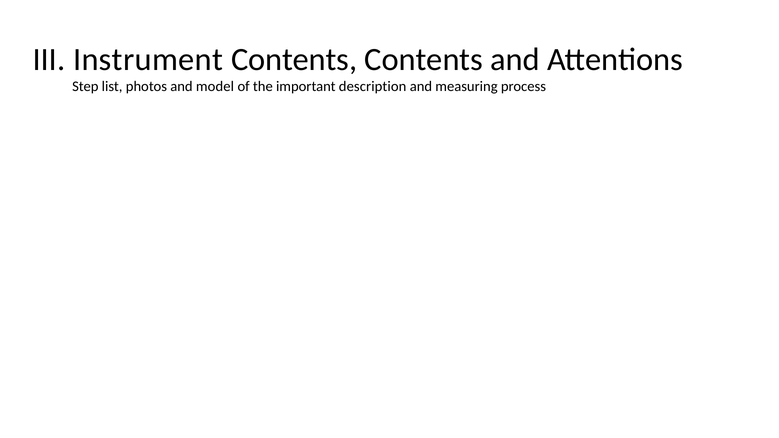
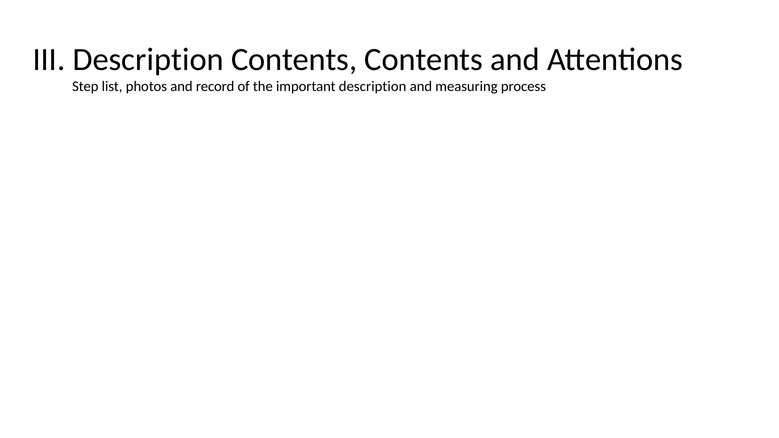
III Instrument: Instrument -> Description (148, 60)
model: model -> record (215, 87)
